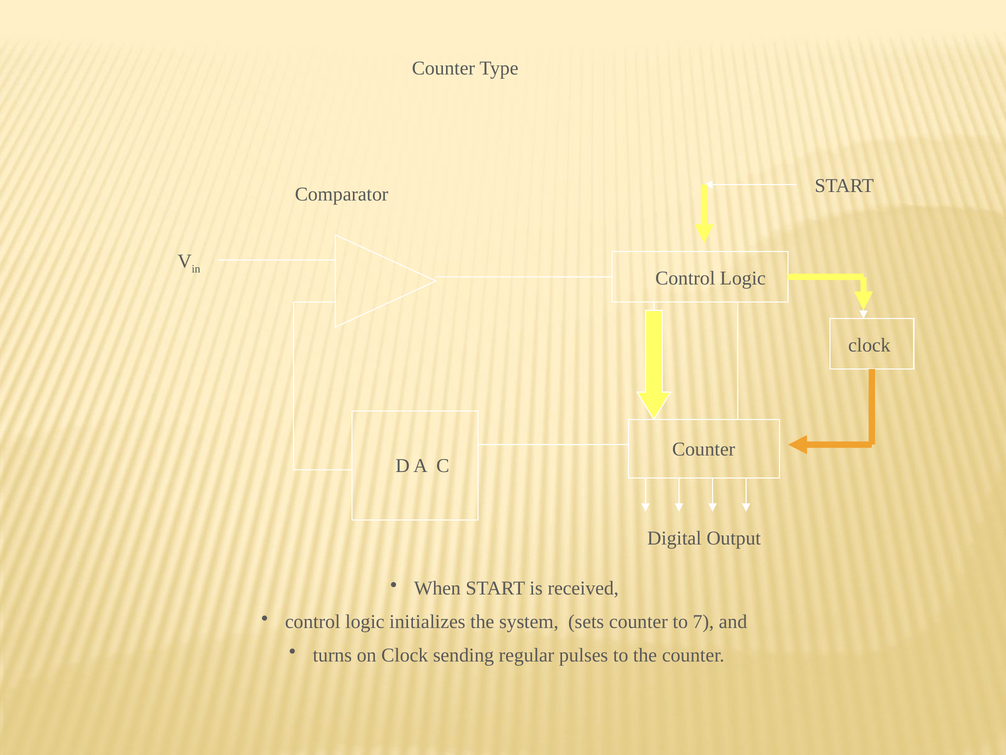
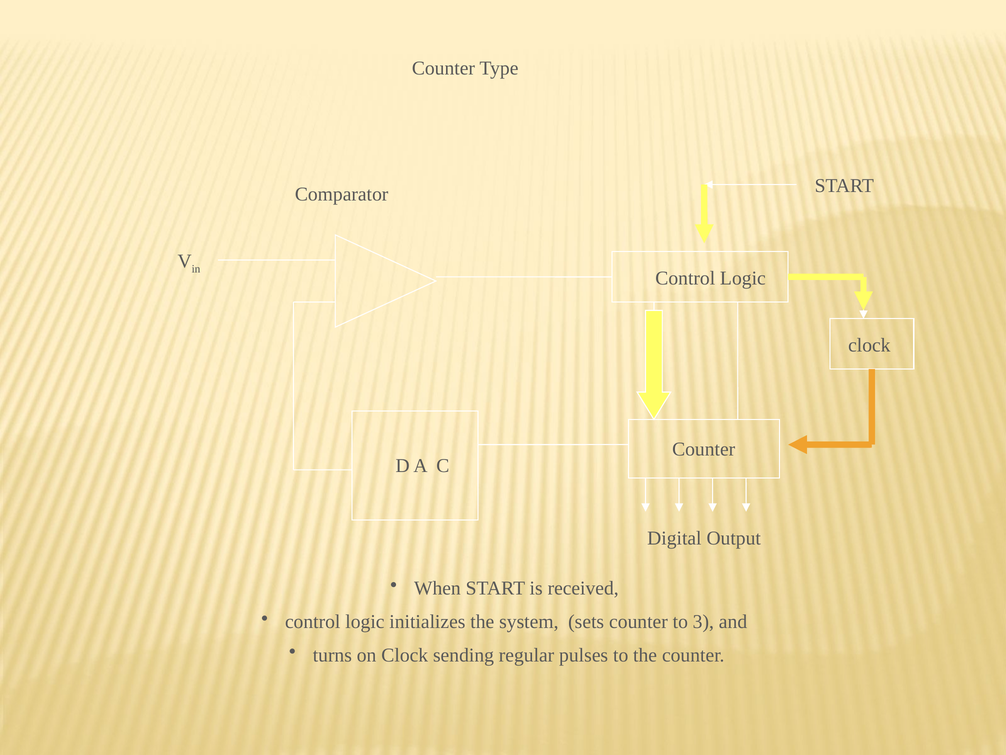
7: 7 -> 3 (703, 621)
